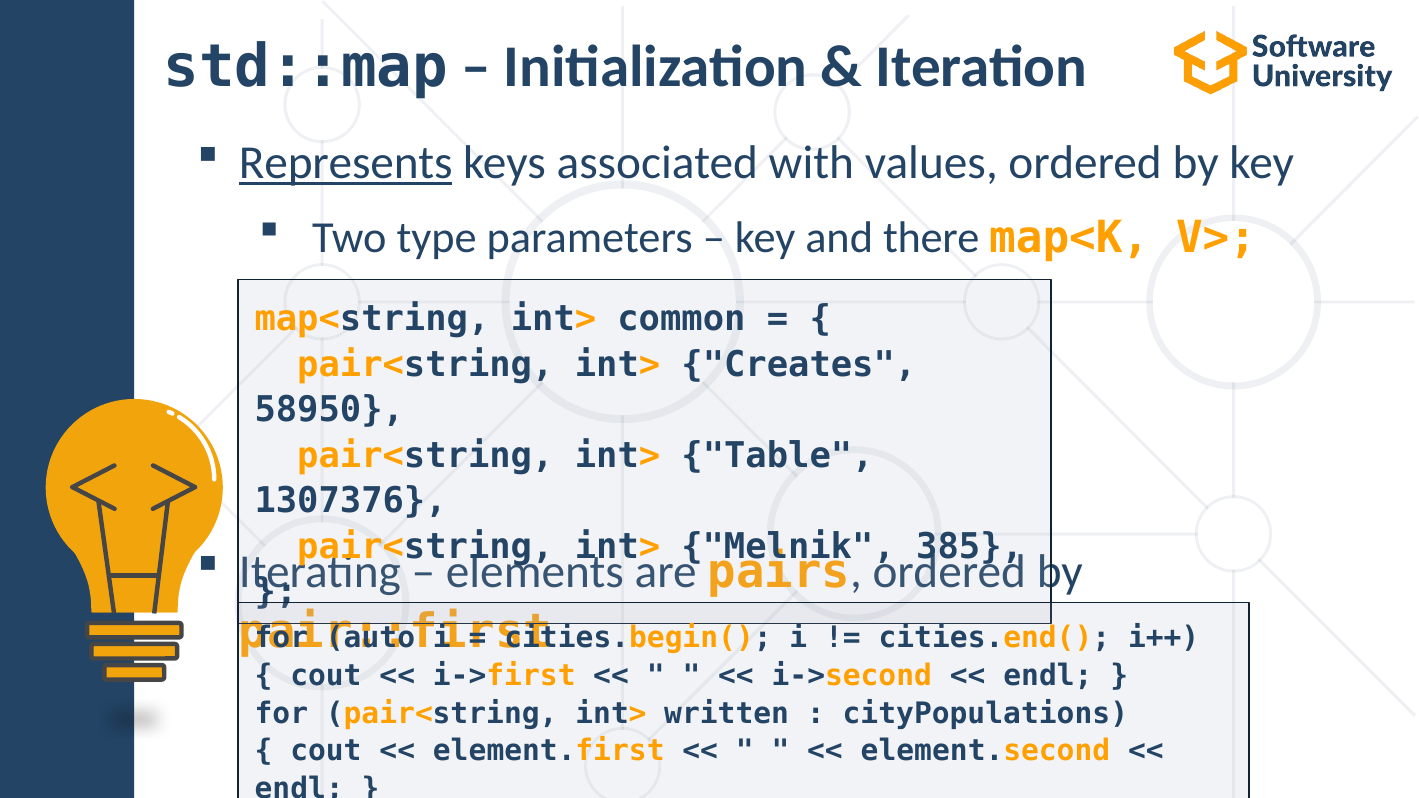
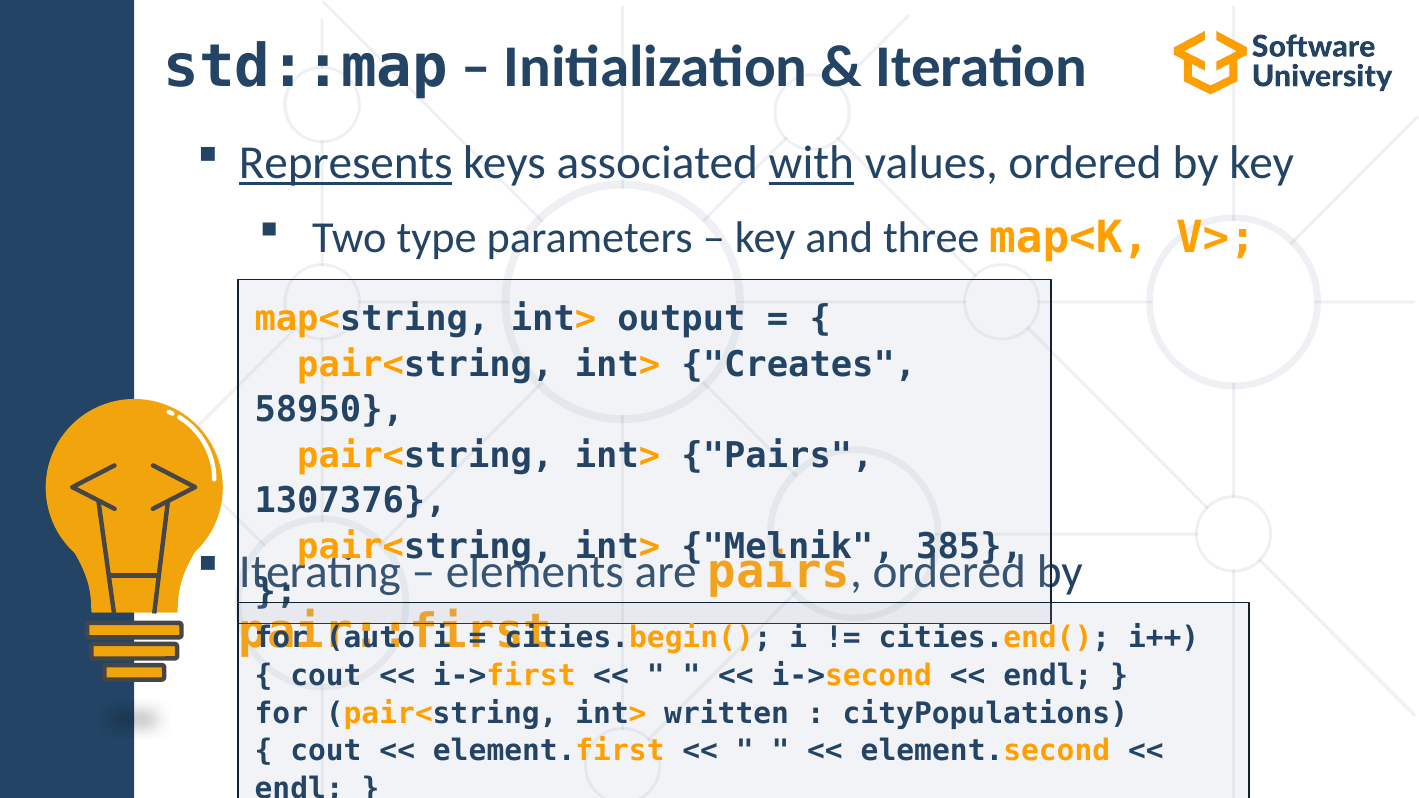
with underline: none -> present (811, 163)
there: there -> three (931, 238)
common: common -> output (681, 319)
int> Table: Table -> Pairs (777, 456)
